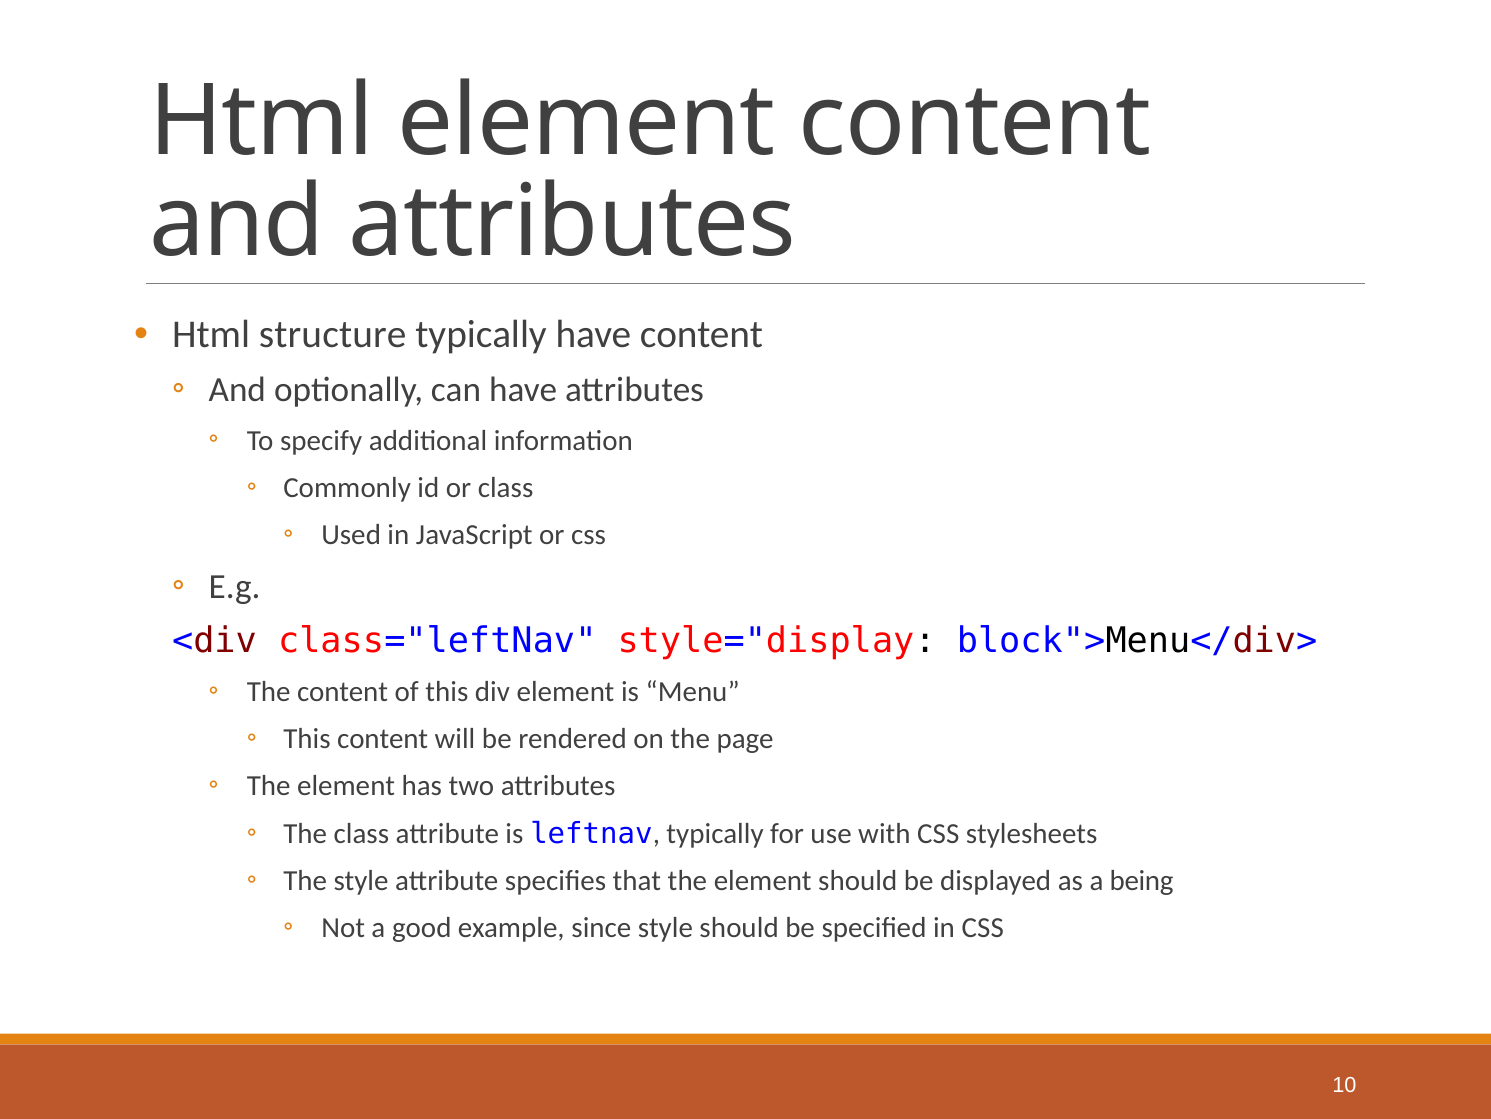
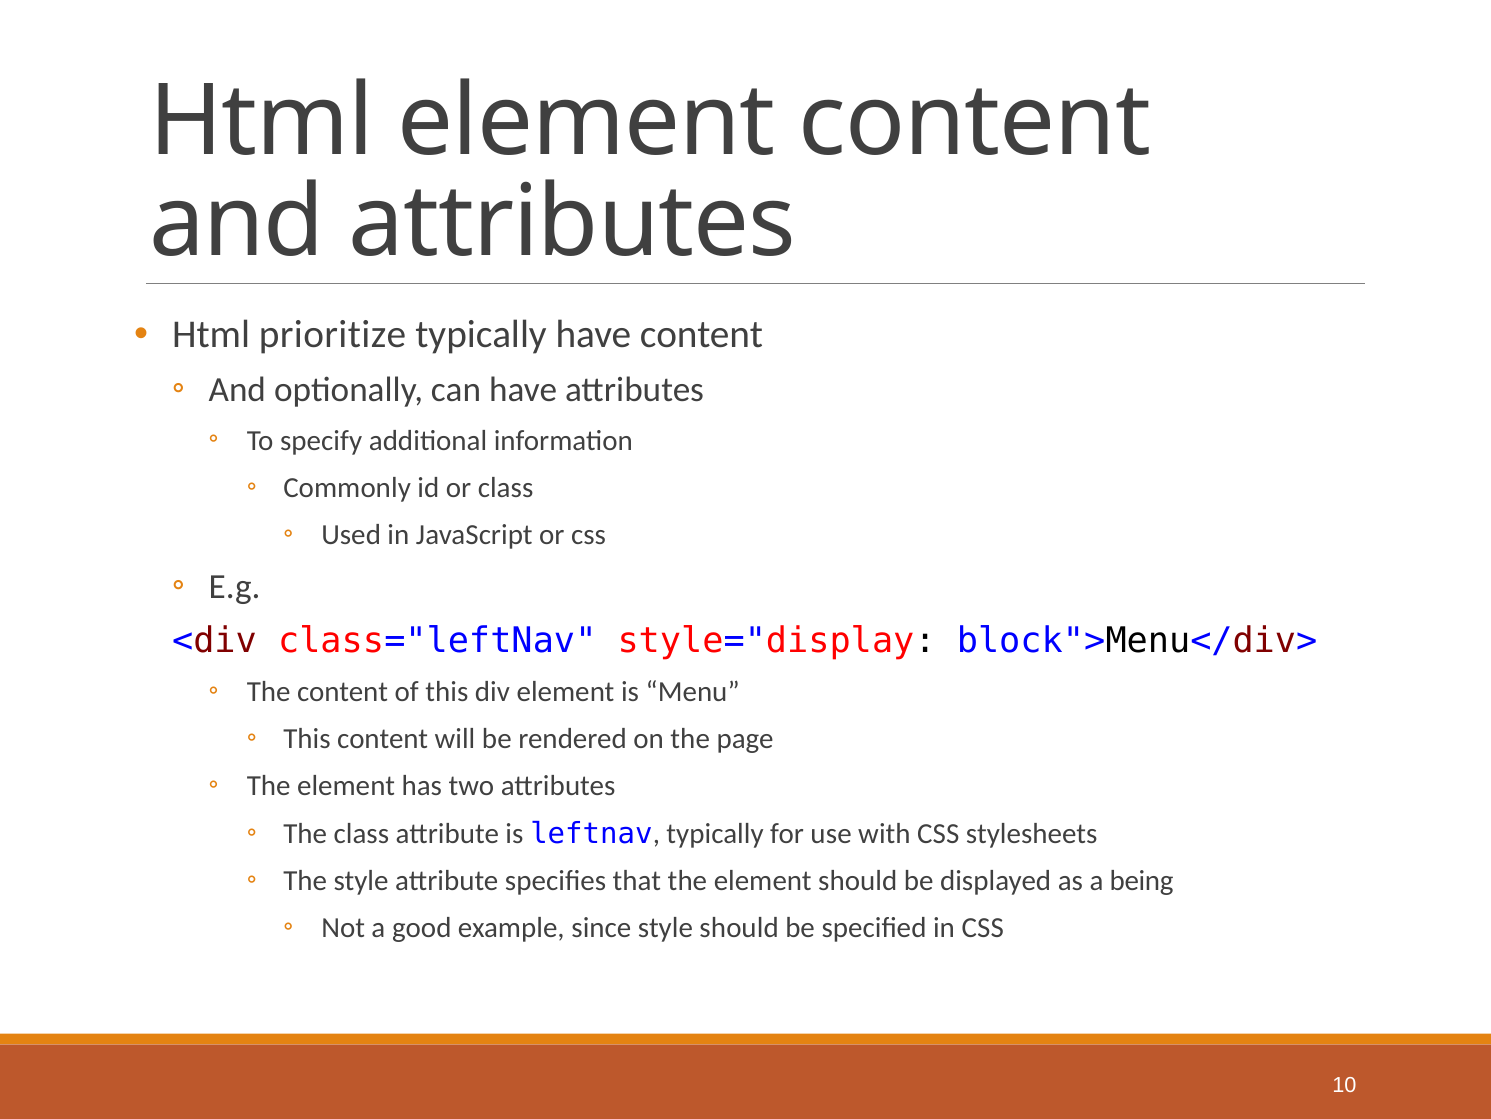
structure: structure -> prioritize (333, 335)
